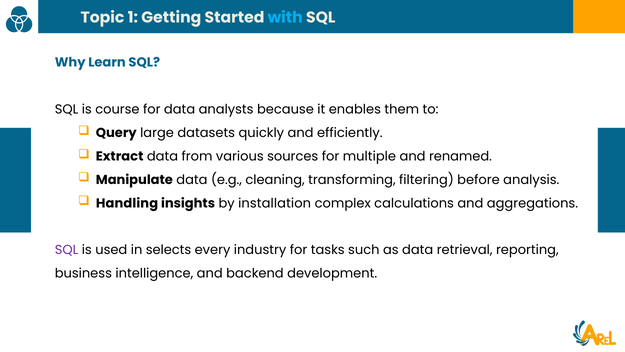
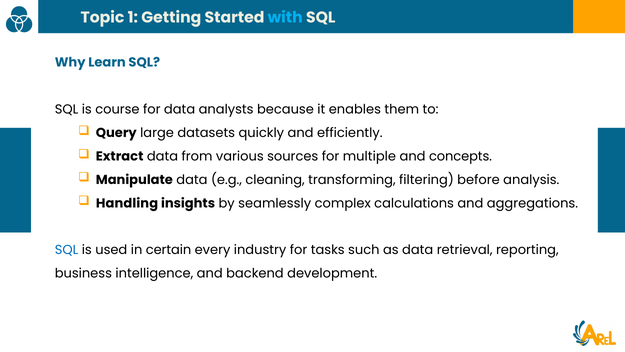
renamed: renamed -> concepts (460, 156)
installation: installation -> seamlessly (275, 203)
SQL colour: purple -> blue (67, 250)
selects: selects -> certain (169, 250)
